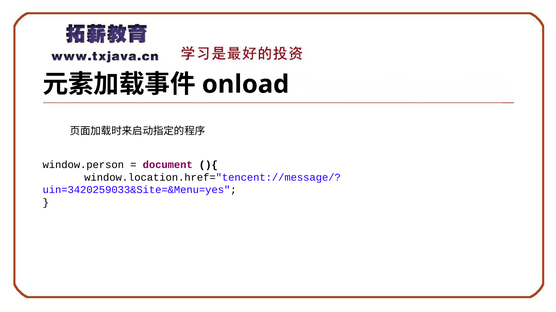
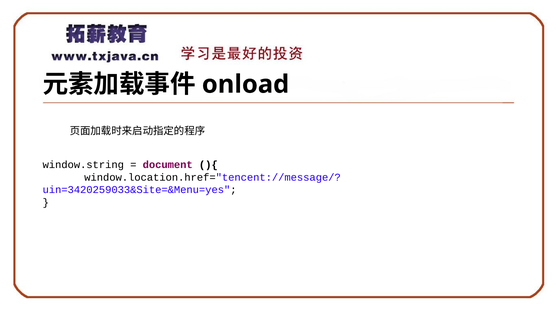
window.person: window.person -> window.string (83, 165)
